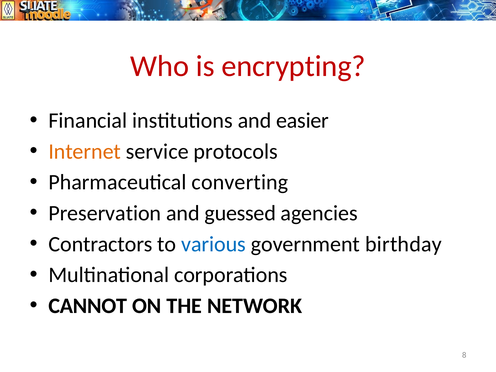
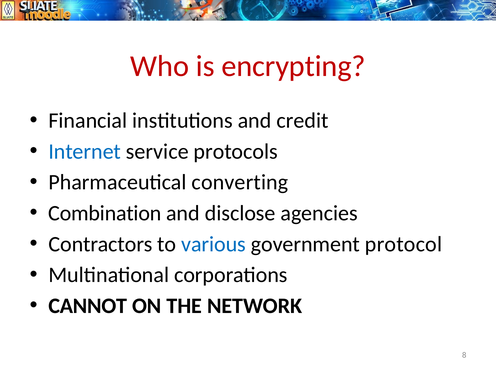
easier: easier -> credit (302, 121)
Internet colour: orange -> blue (85, 151)
Preservation: Preservation -> Combination (105, 213)
guessed: guessed -> disclose (240, 213)
birthday: birthday -> protocol (404, 244)
